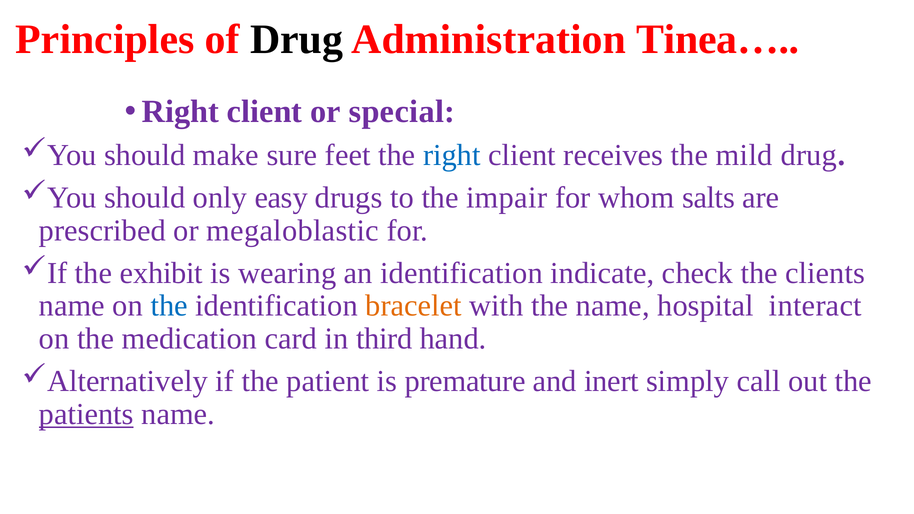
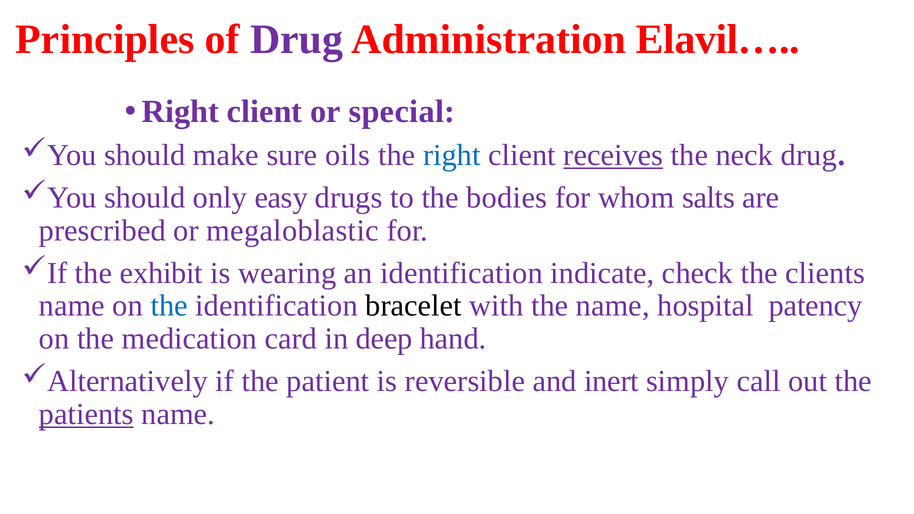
Drug colour: black -> purple (297, 39)
Tinea…: Tinea… -> Elavil… (718, 39)
feet: feet -> oils (348, 155)
receives underline: none -> present (613, 155)
mild: mild -> neck (744, 155)
impair: impair -> bodies (507, 198)
bracelet colour: orange -> black (414, 306)
interact: interact -> patency (816, 306)
third: third -> deep (384, 339)
premature: premature -> reversible (465, 381)
